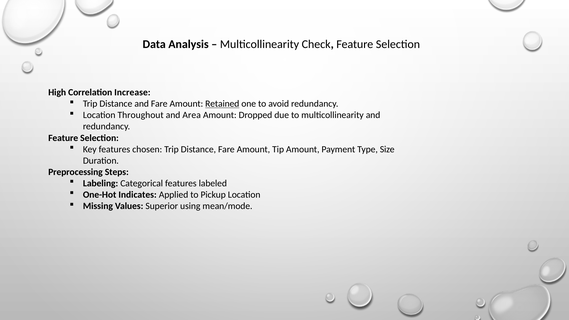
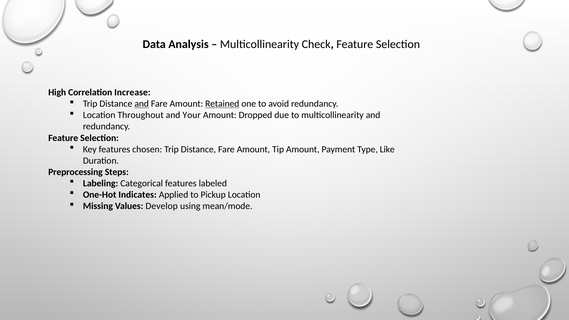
and underline: none -> present (142, 104)
Area: Area -> Your (192, 115)
Size: Size -> Like (387, 149)
Superior: Superior -> Develop (162, 206)
